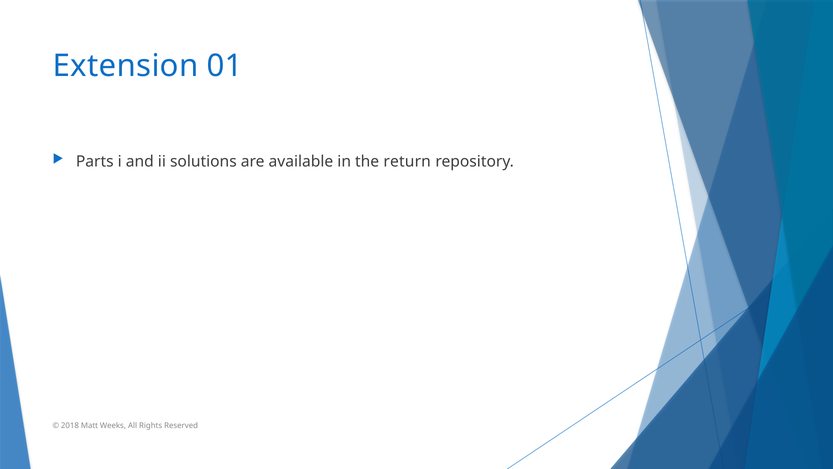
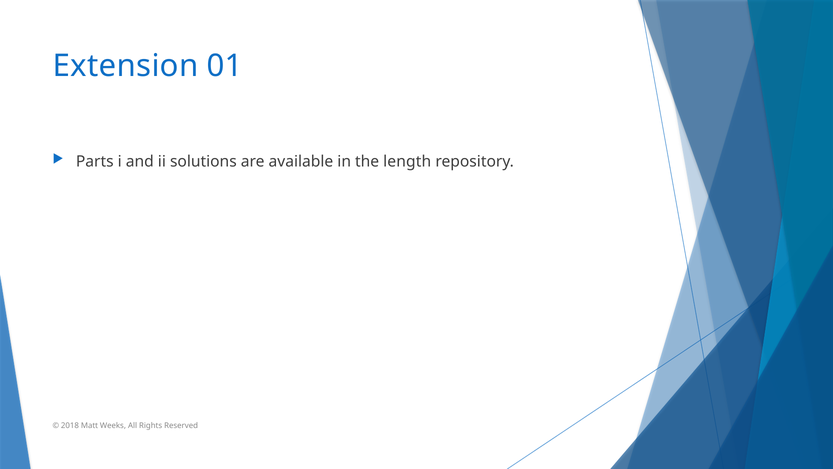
return: return -> length (407, 161)
